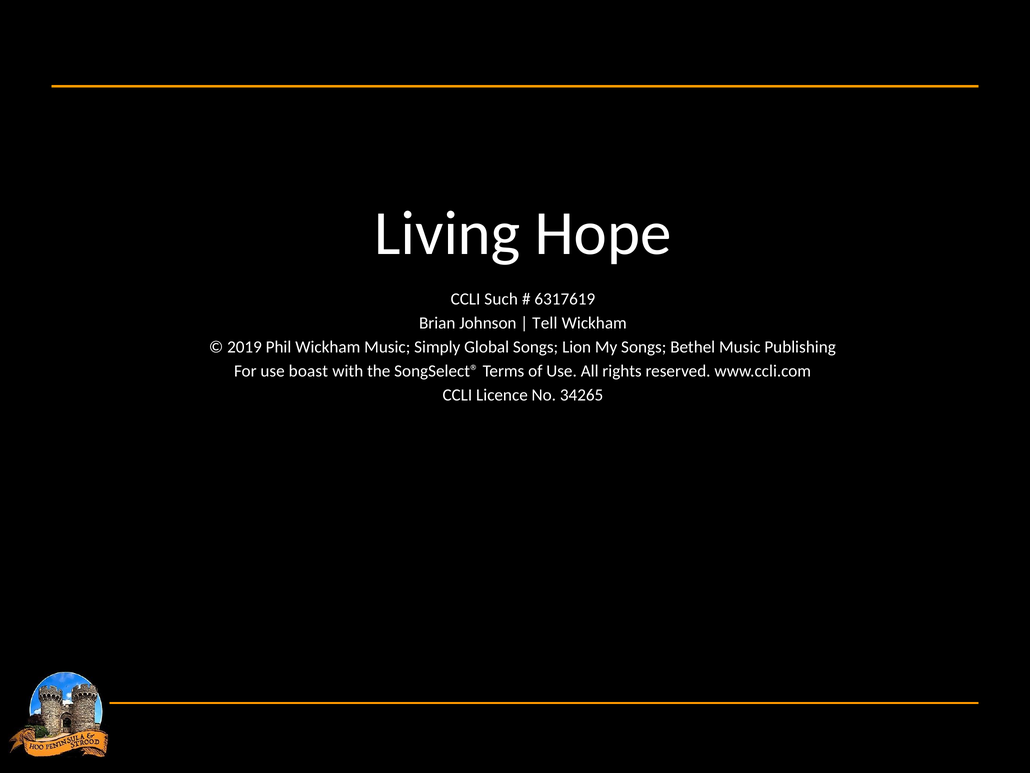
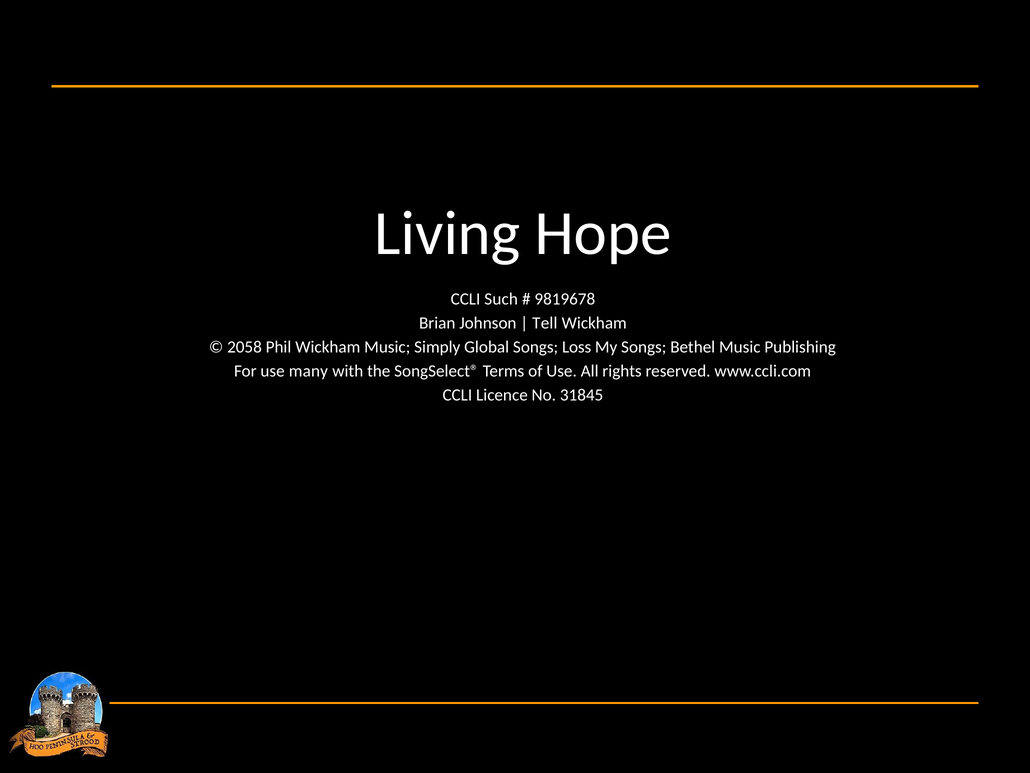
6317619: 6317619 -> 9819678 (565, 299)
2019: 2019 -> 2058 (244, 347)
Lion: Lion -> Loss (577, 347)
boast: boast -> many (308, 371)
34265: 34265 -> 31845 (582, 395)
